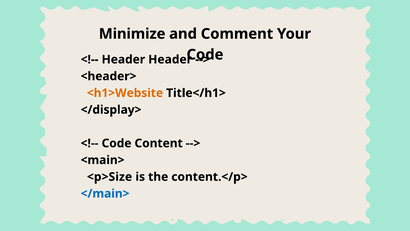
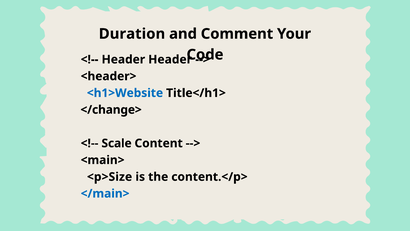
Minimize: Minimize -> Duration (132, 34)
<h1>Website colour: orange -> blue (125, 93)
</display>: </display> -> </change> (111, 110)
Code: Code -> Scale (117, 143)
